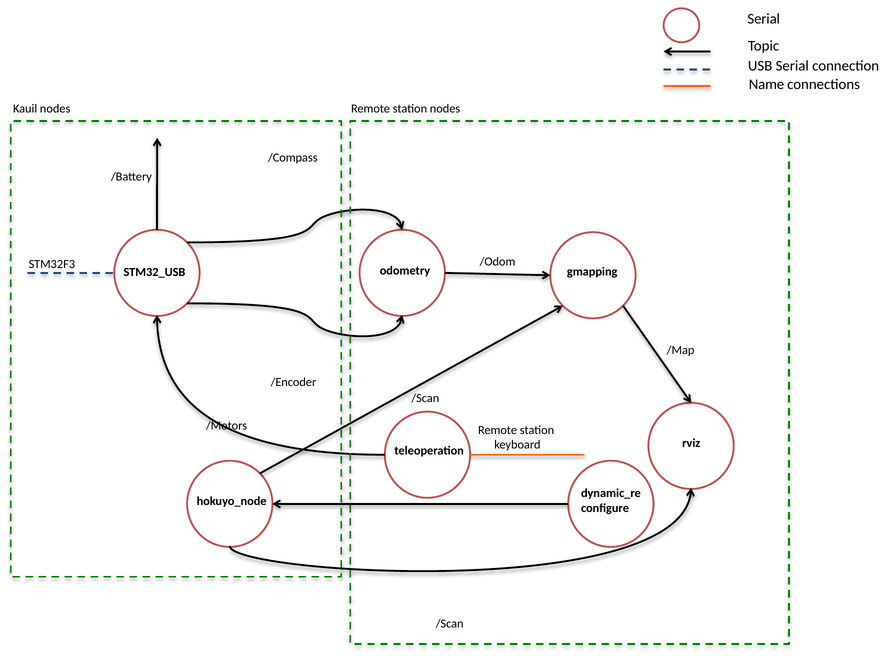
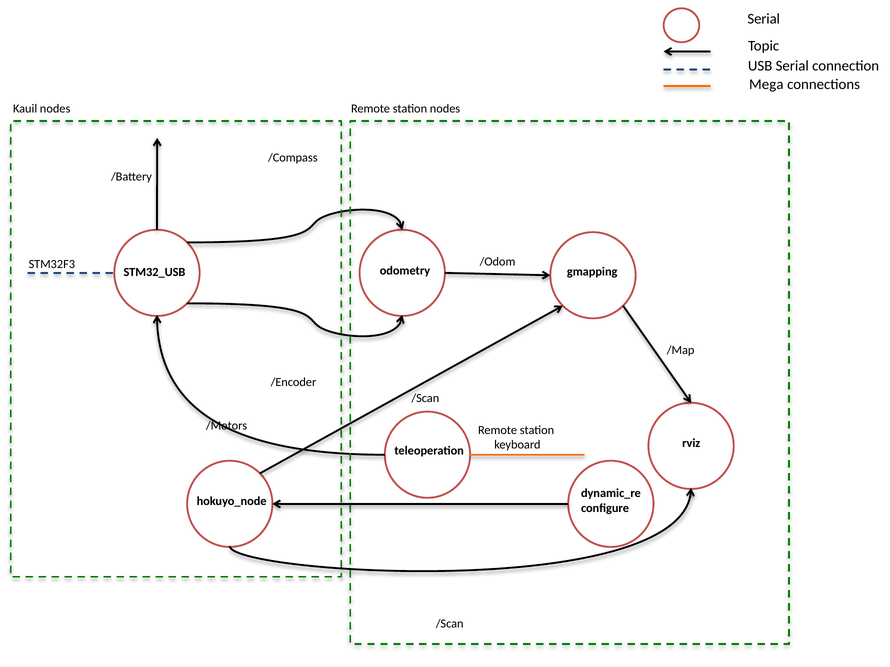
Name: Name -> Mega (766, 85)
